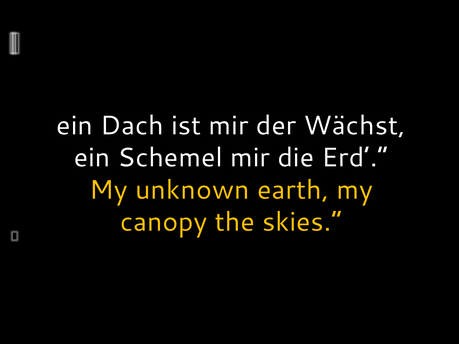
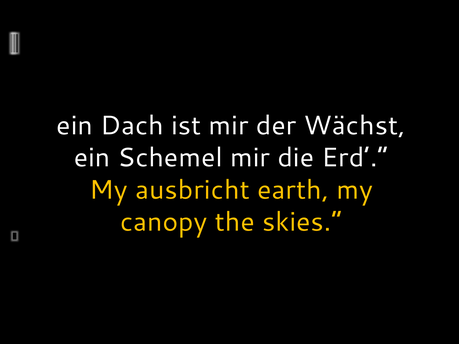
unknown: unknown -> ausbricht (192, 190)
